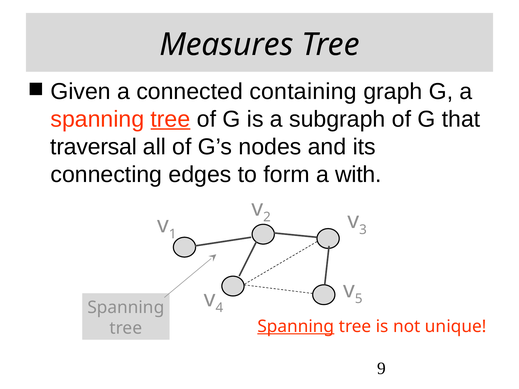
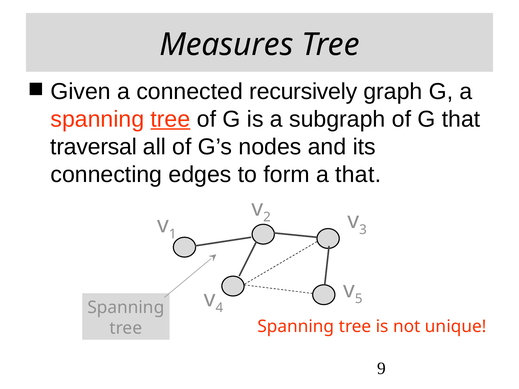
containing: containing -> recursively (303, 91)
a with: with -> that (358, 175)
Spanning underline: present -> none (296, 327)
